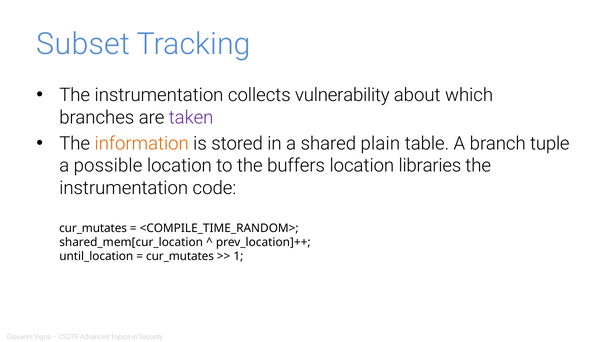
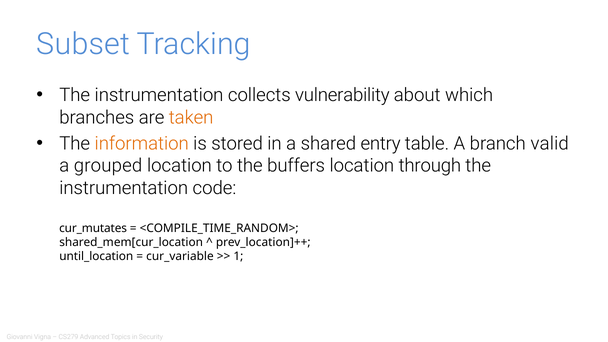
taken colour: purple -> orange (191, 118)
plain: plain -> entry (381, 144)
tuple: tuple -> valid (550, 144)
possible: possible -> grouped (108, 166)
libraries: libraries -> through (430, 166)
cur_mutates: cur_mutates -> cur_variable (180, 257)
